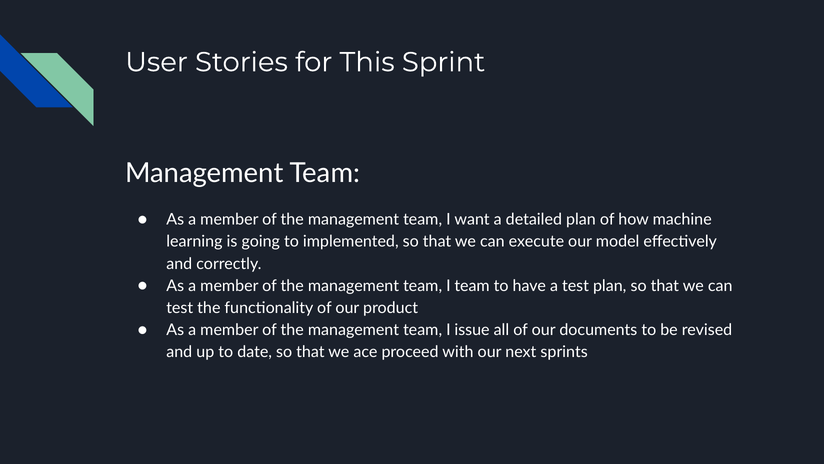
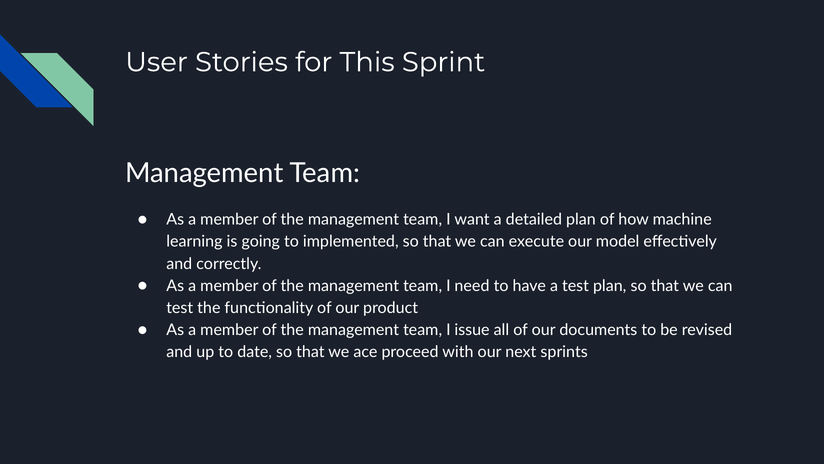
I team: team -> need (472, 286)
